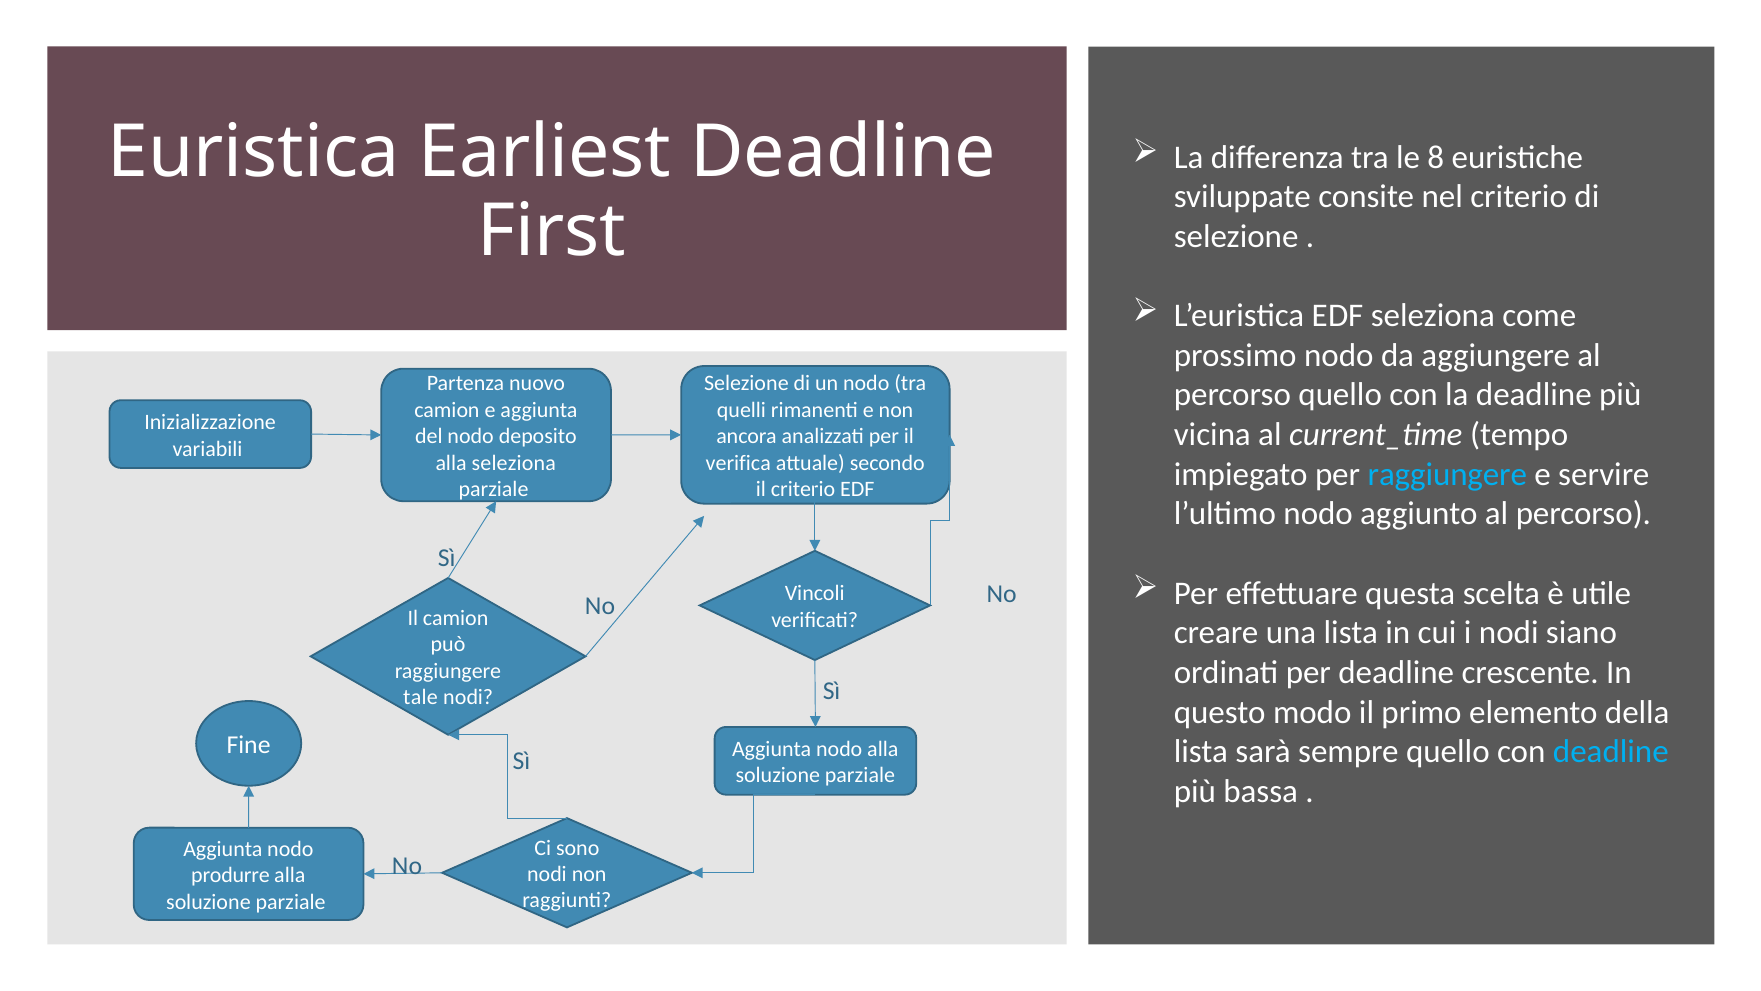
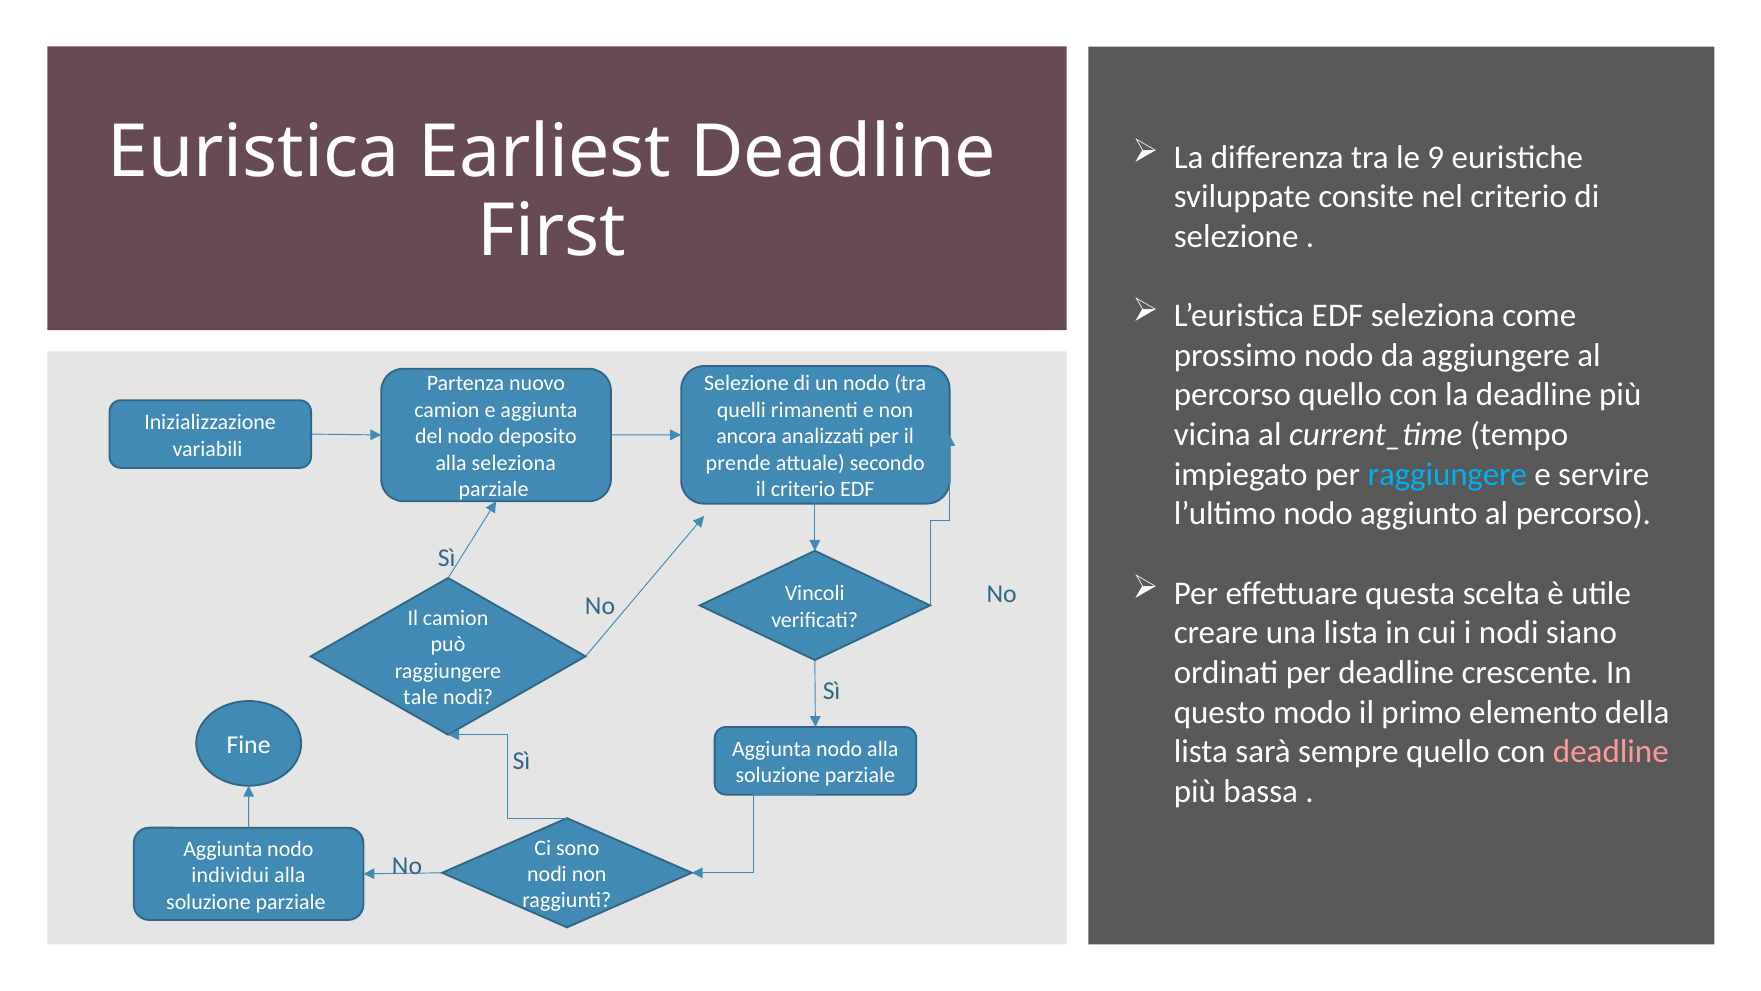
8: 8 -> 9 (1436, 157)
verifica: verifica -> prende (738, 463)
deadline colour: light blue -> pink (1611, 751)
produrre: produrre -> individui (230, 875)
